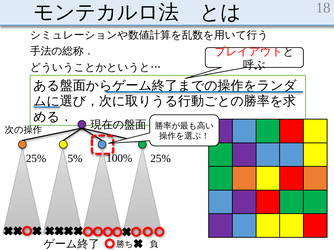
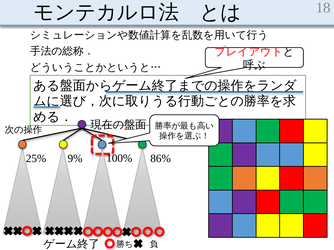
5%: 5% -> 9% (75, 159)
100% 25%: 25% -> 86% (161, 159)
